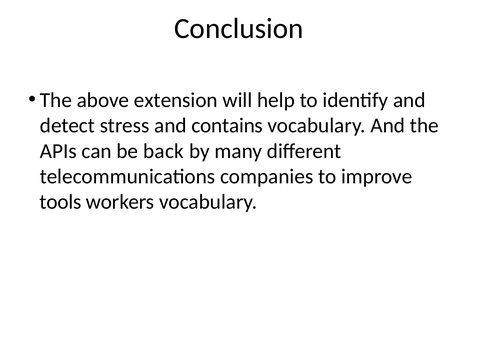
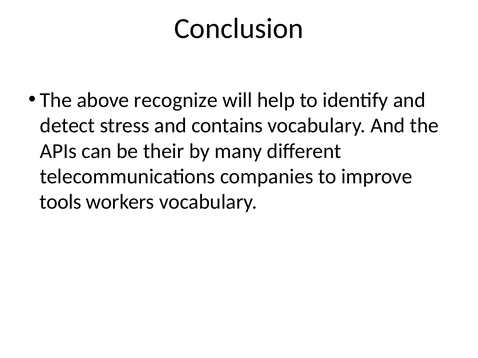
extension: extension -> recognize (176, 100)
back: back -> their (164, 151)
